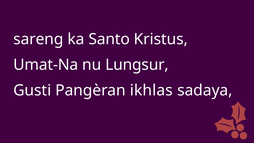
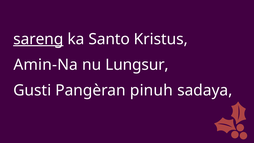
sareng underline: none -> present (38, 39)
Umat-Na: Umat-Na -> Amin-Na (46, 65)
ikhlas: ikhlas -> pinuh (151, 90)
